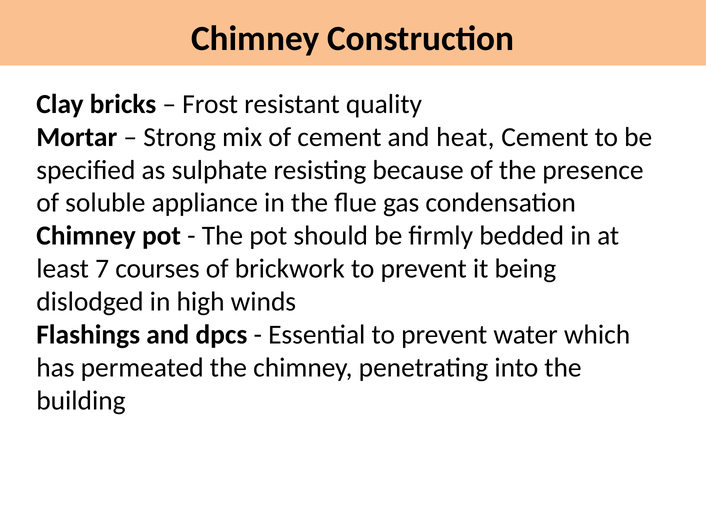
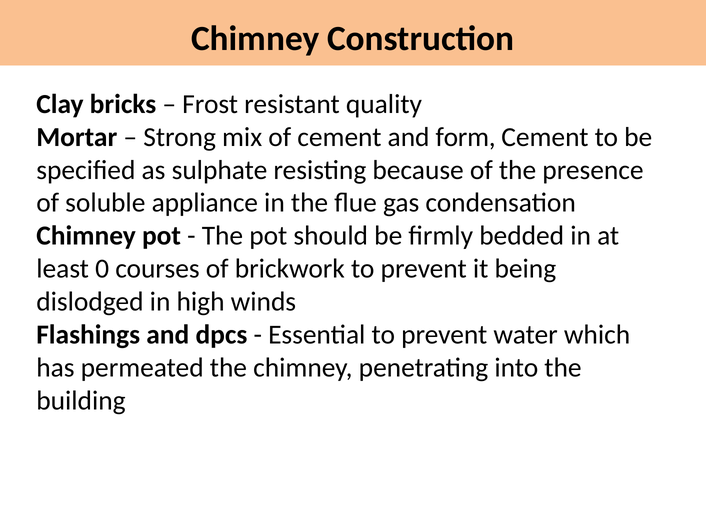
heat: heat -> form (466, 137)
7: 7 -> 0 (102, 269)
